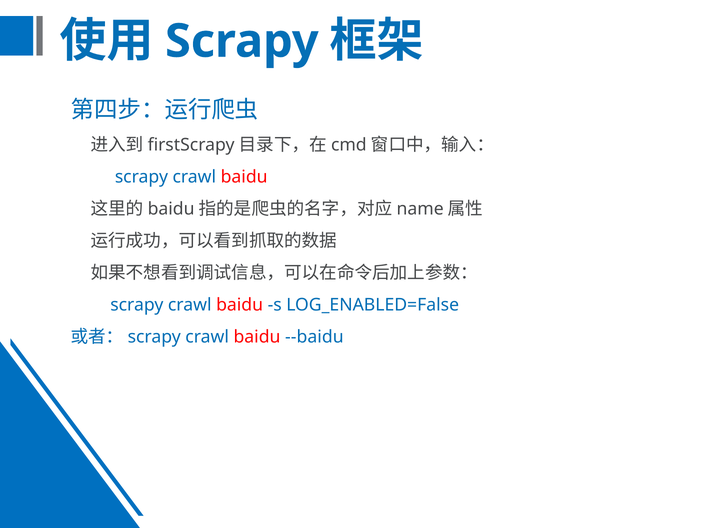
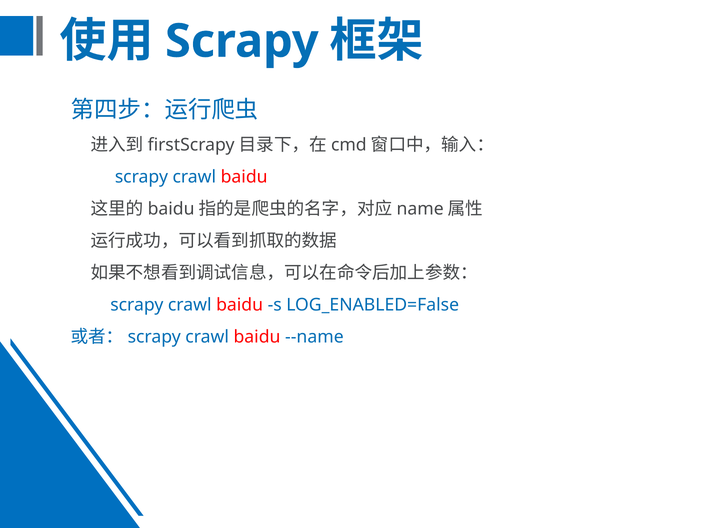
--baidu: --baidu -> --name (314, 337)
